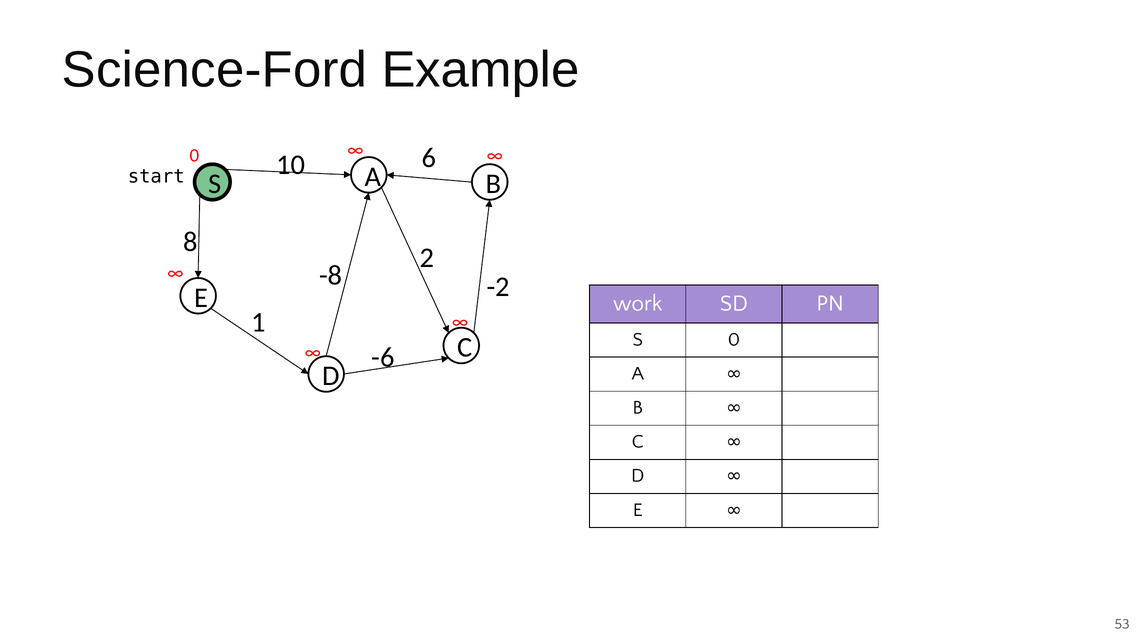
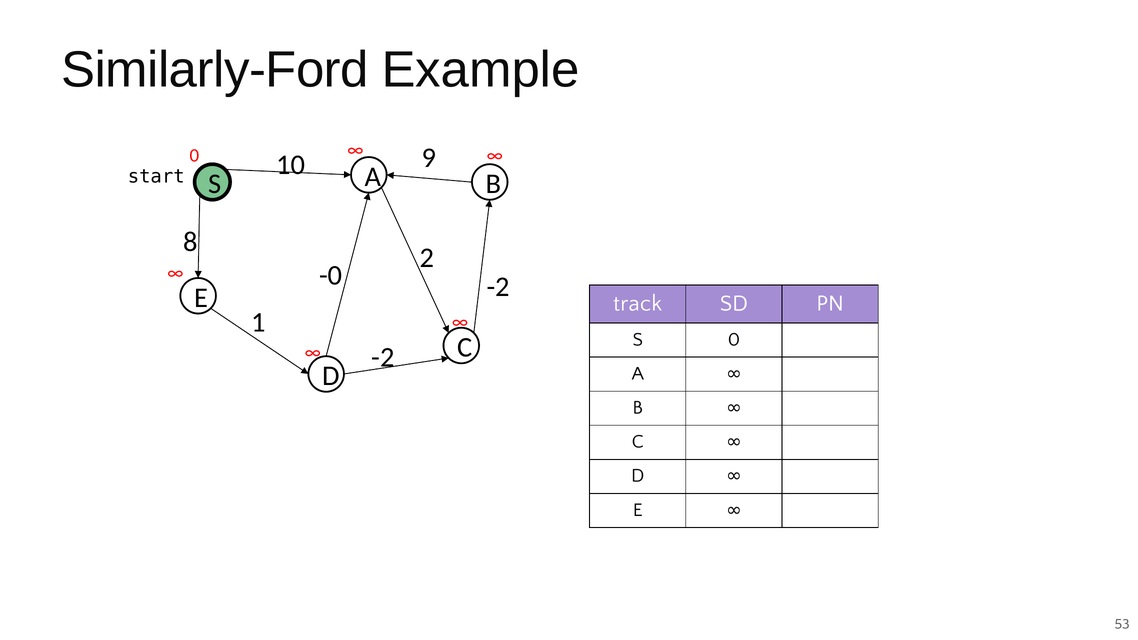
Science-Ford: Science-Ford -> Similarly-Ford (215, 70)
6: 6 -> 9 (429, 158)
-8: -8 -> -0 (331, 275)
work: work -> track (638, 303)
-6: -6 -> -2 (383, 357)
